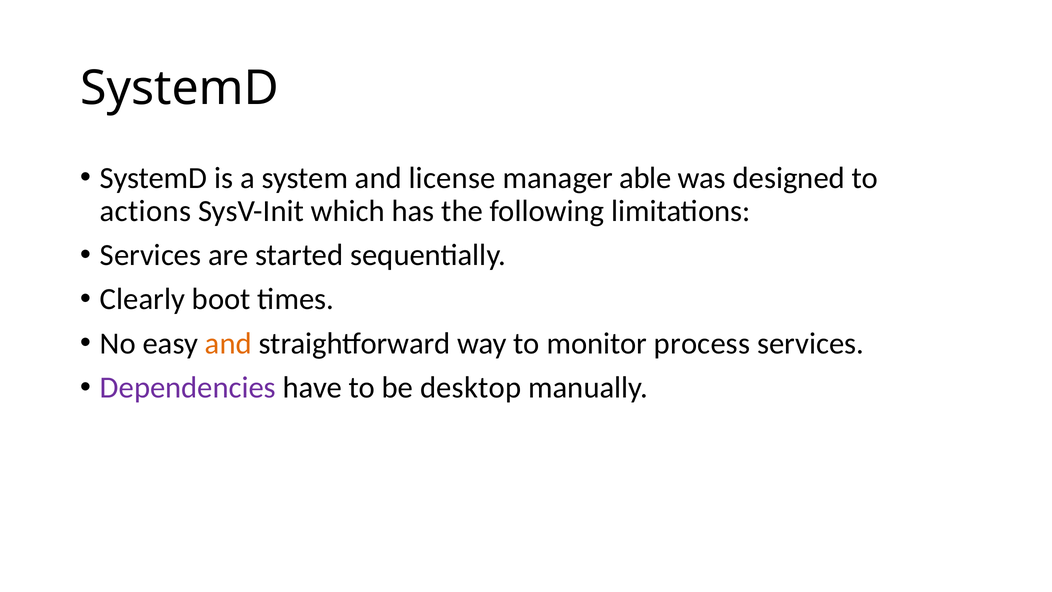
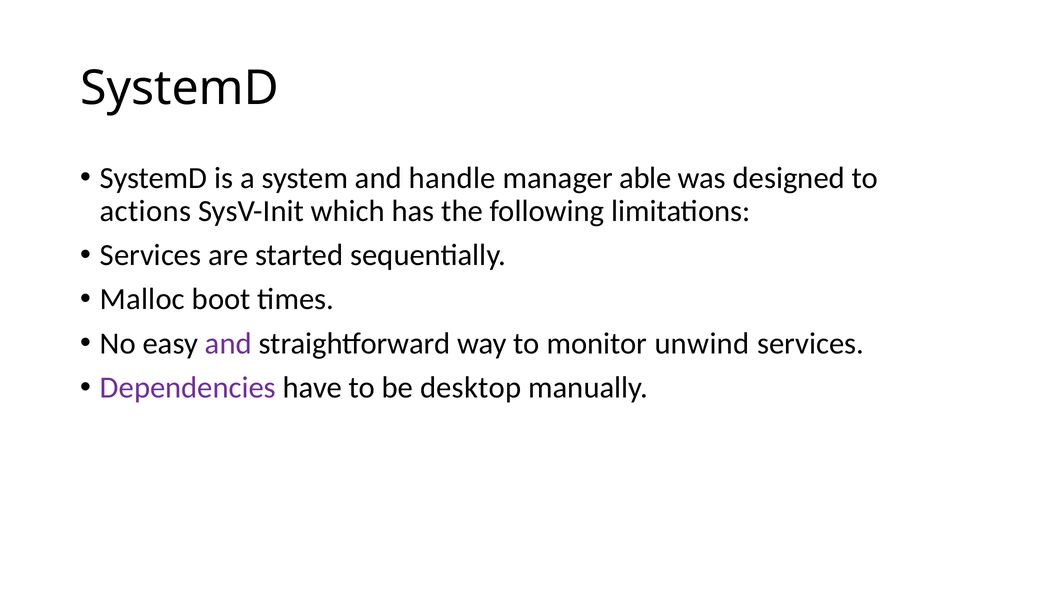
license: license -> handle (452, 178)
Clearly: Clearly -> Malloc (142, 299)
and colour: orange -> purple (228, 343)
process: process -> unwind (702, 343)
